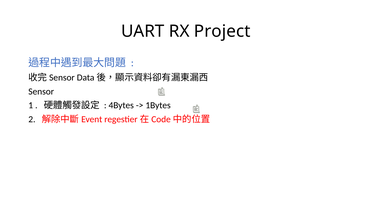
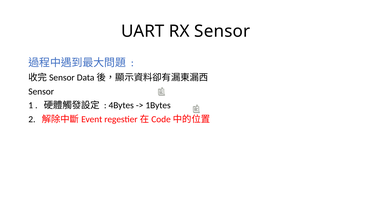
RX Project: Project -> Sensor (222, 31)
